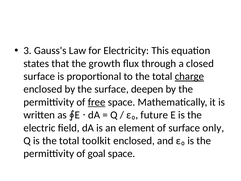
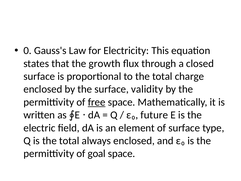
3: 3 -> 0 (28, 51)
charge underline: present -> none (189, 76)
deepen: deepen -> validity (147, 89)
only: only -> type (213, 128)
toolkit: toolkit -> always (96, 141)
